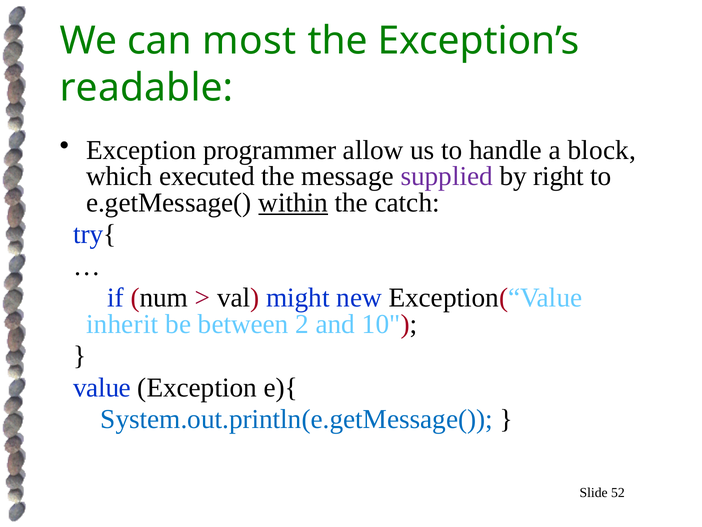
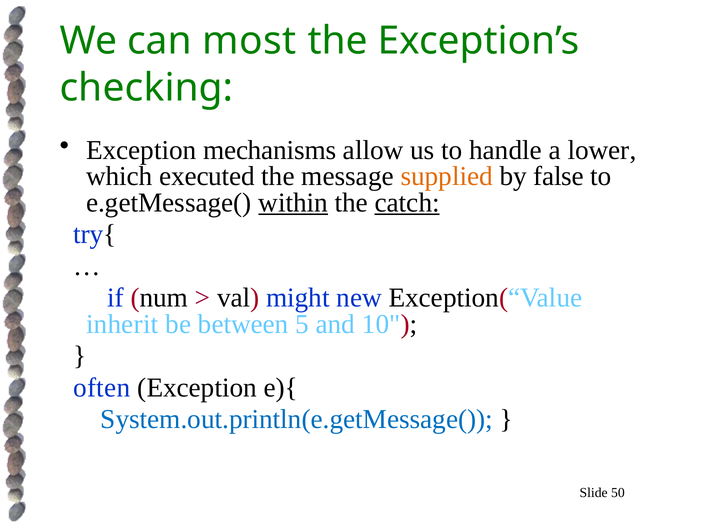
readable: readable -> checking (147, 88)
programmer: programmer -> mechanisms (270, 150)
block: block -> lower (602, 150)
supplied colour: purple -> orange (447, 176)
right: right -> false (559, 176)
catch underline: none -> present (407, 202)
2: 2 -> 5 (302, 324)
value: value -> often (102, 387)
52: 52 -> 50 (618, 492)
